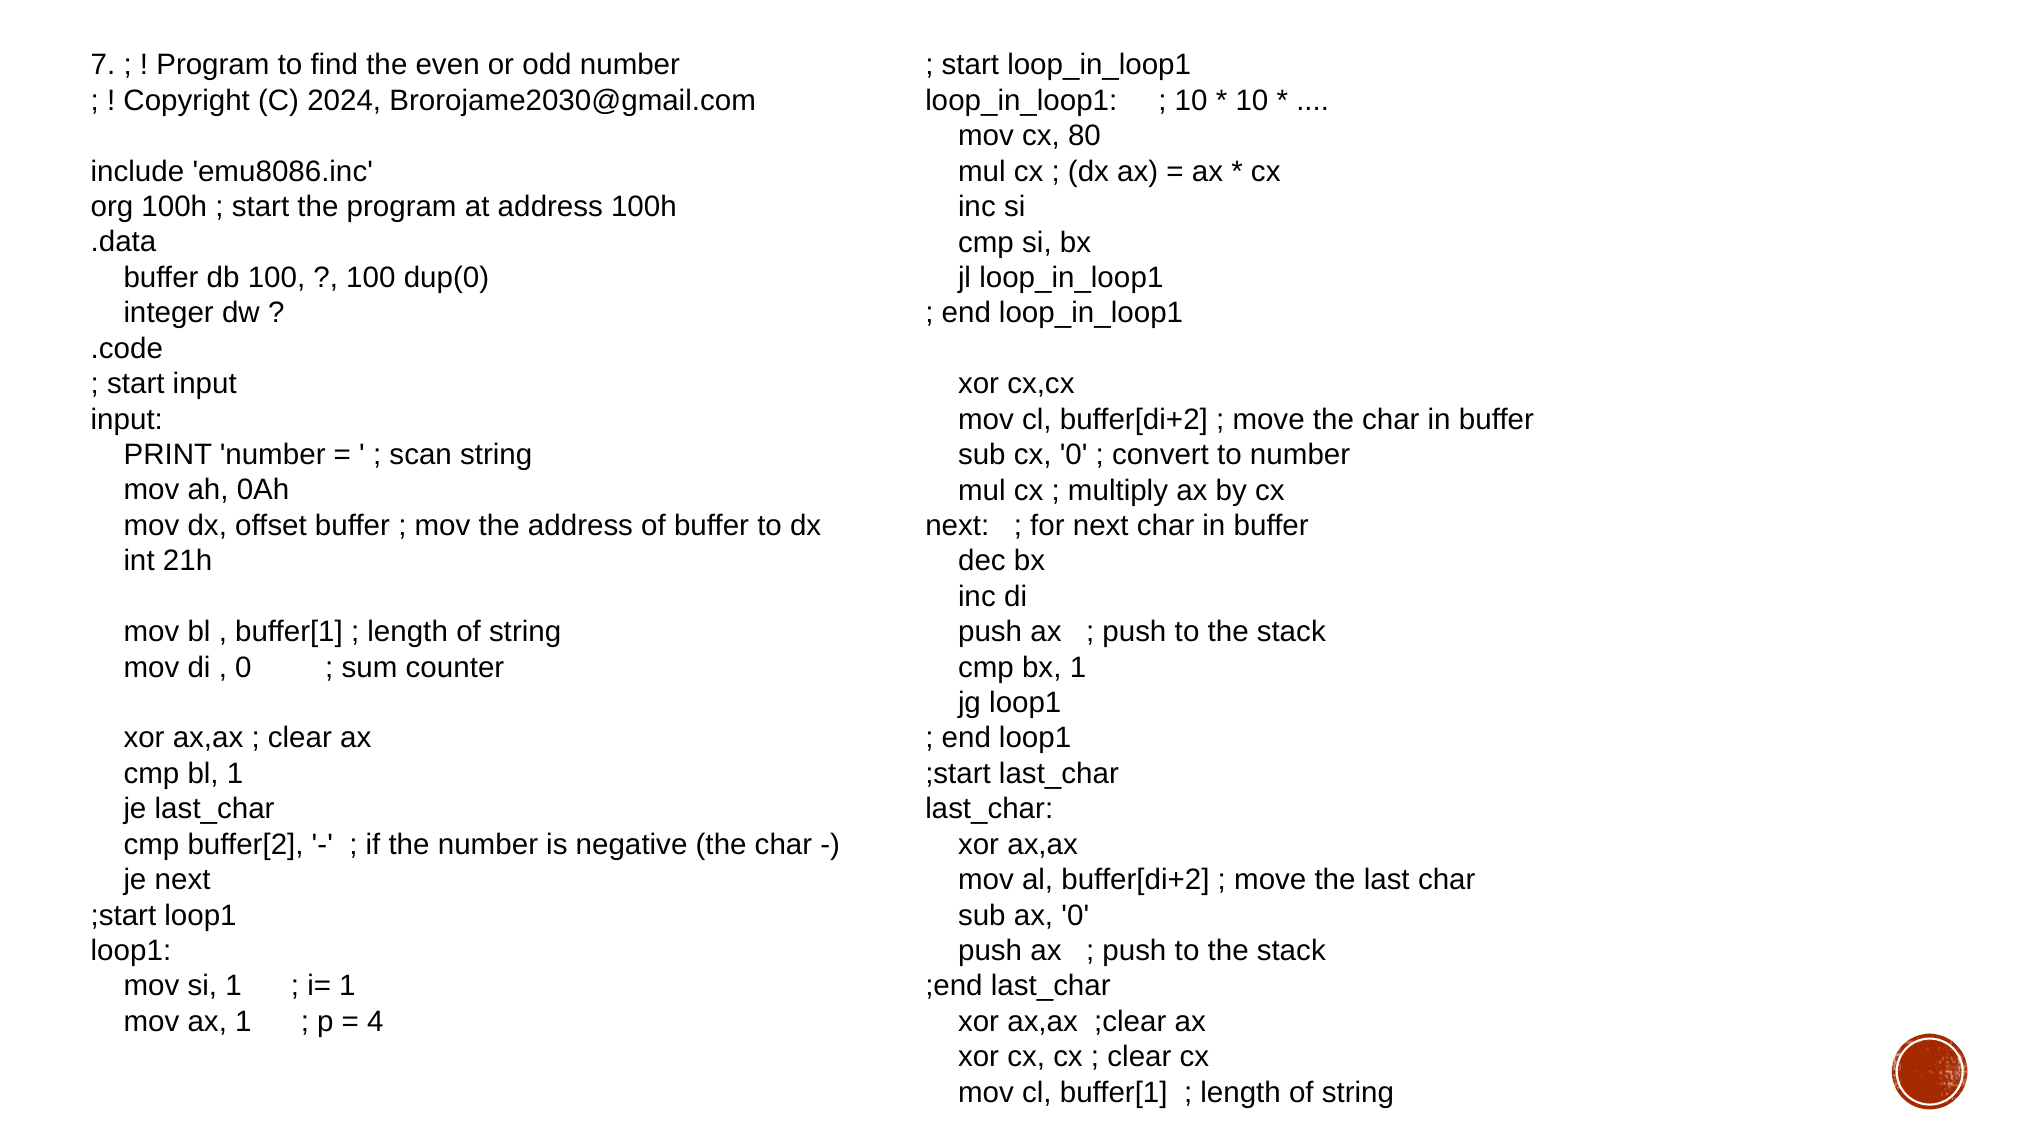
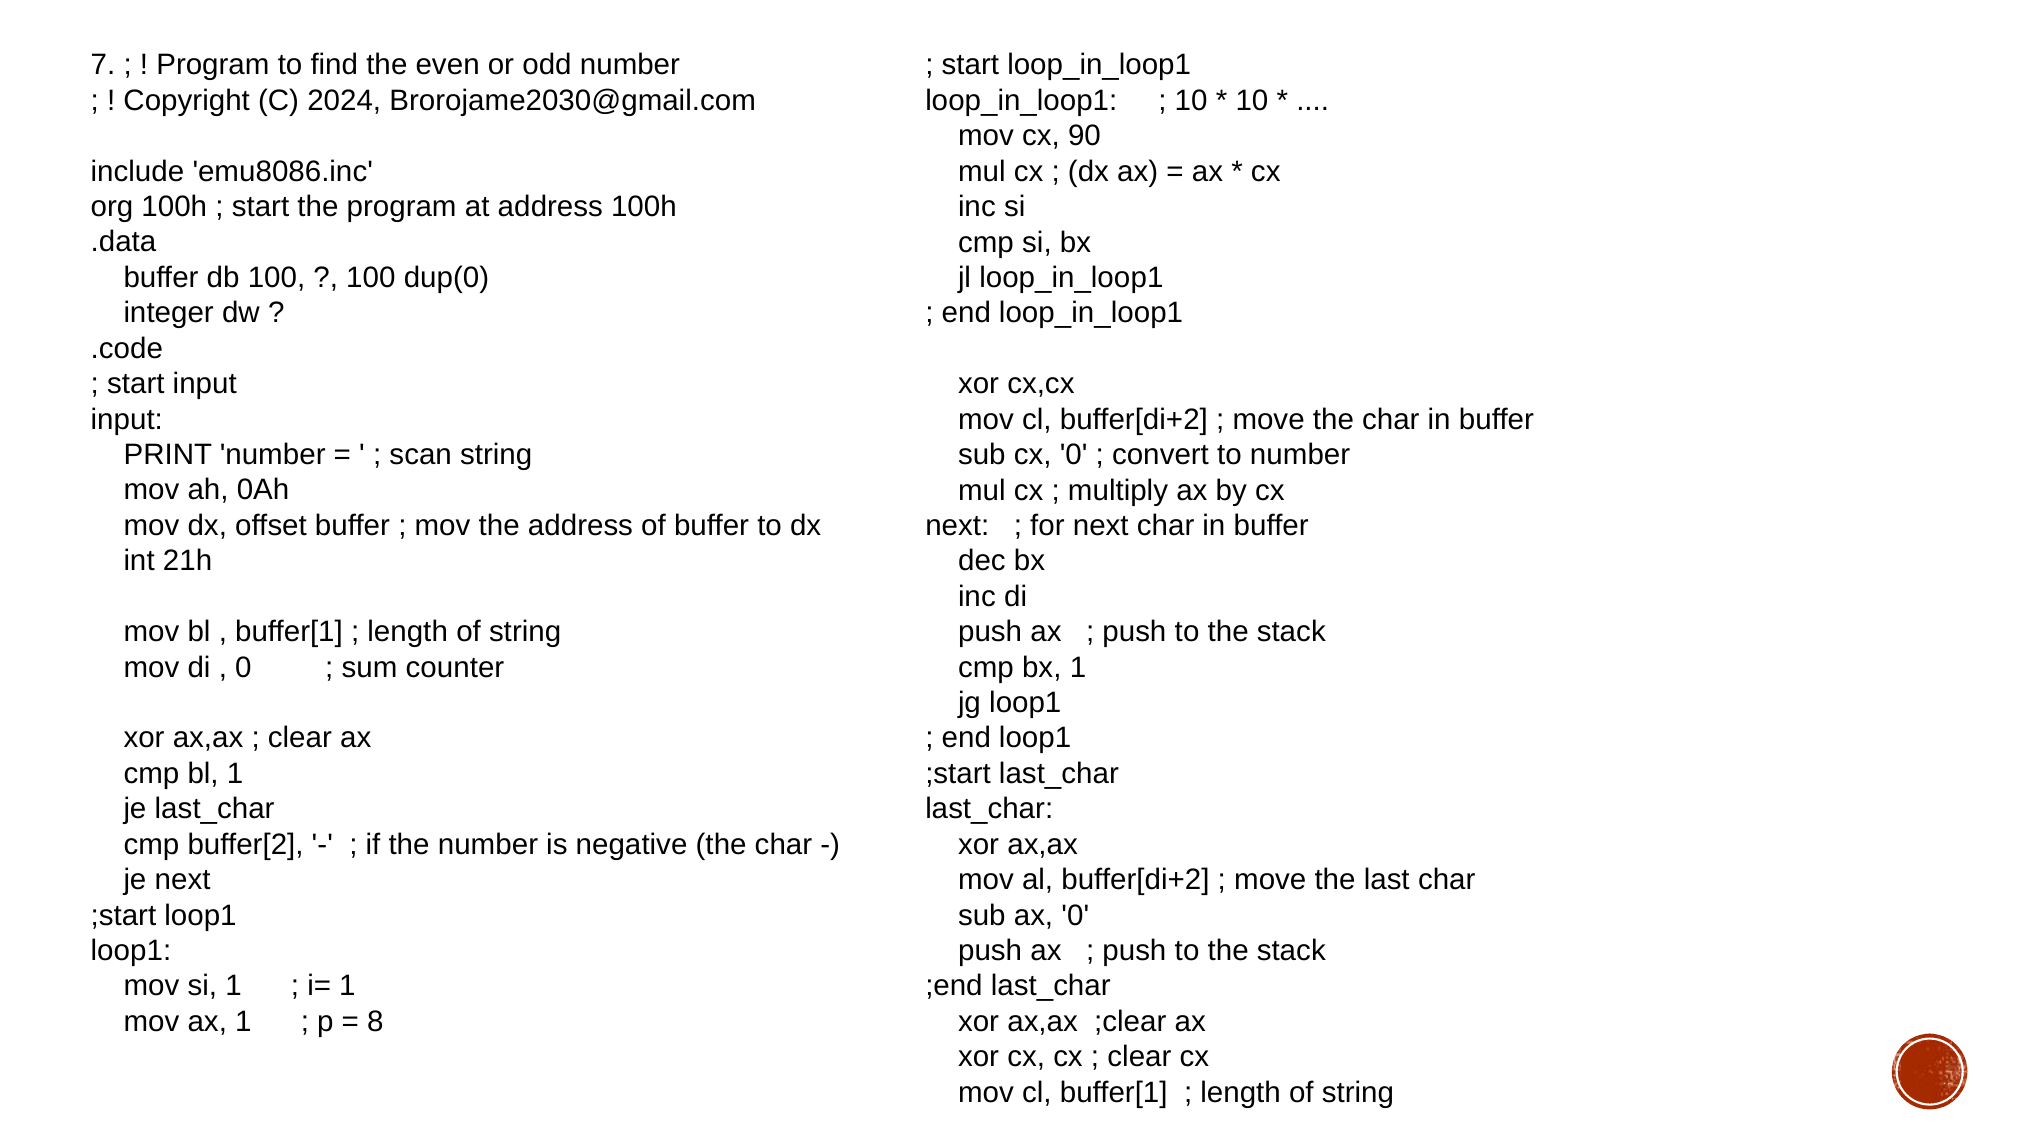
80: 80 -> 90 (1084, 136)
4: 4 -> 8 (375, 1022)
